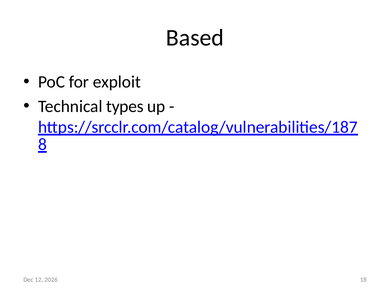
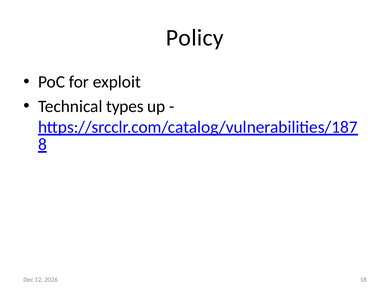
Based: Based -> Policy (195, 38)
